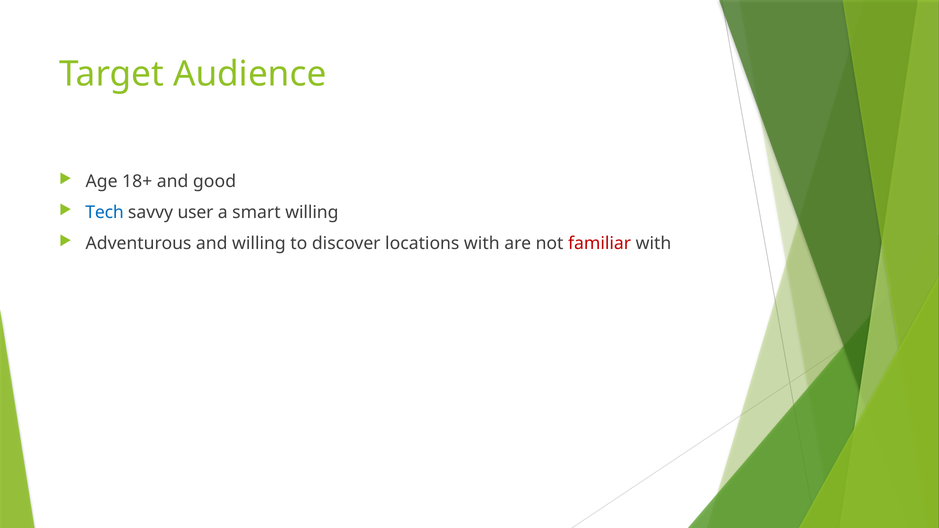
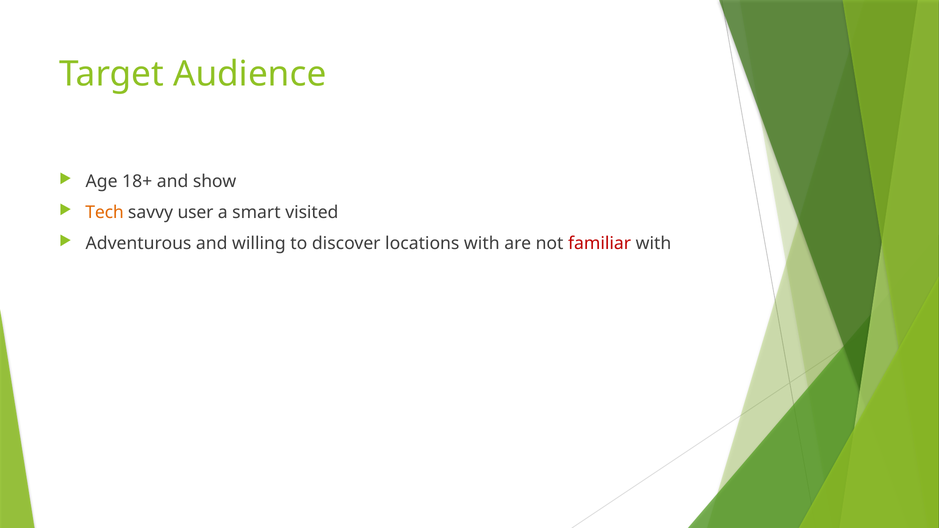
good: good -> show (215, 182)
Tech colour: blue -> orange (105, 213)
smart willing: willing -> visited (312, 213)
